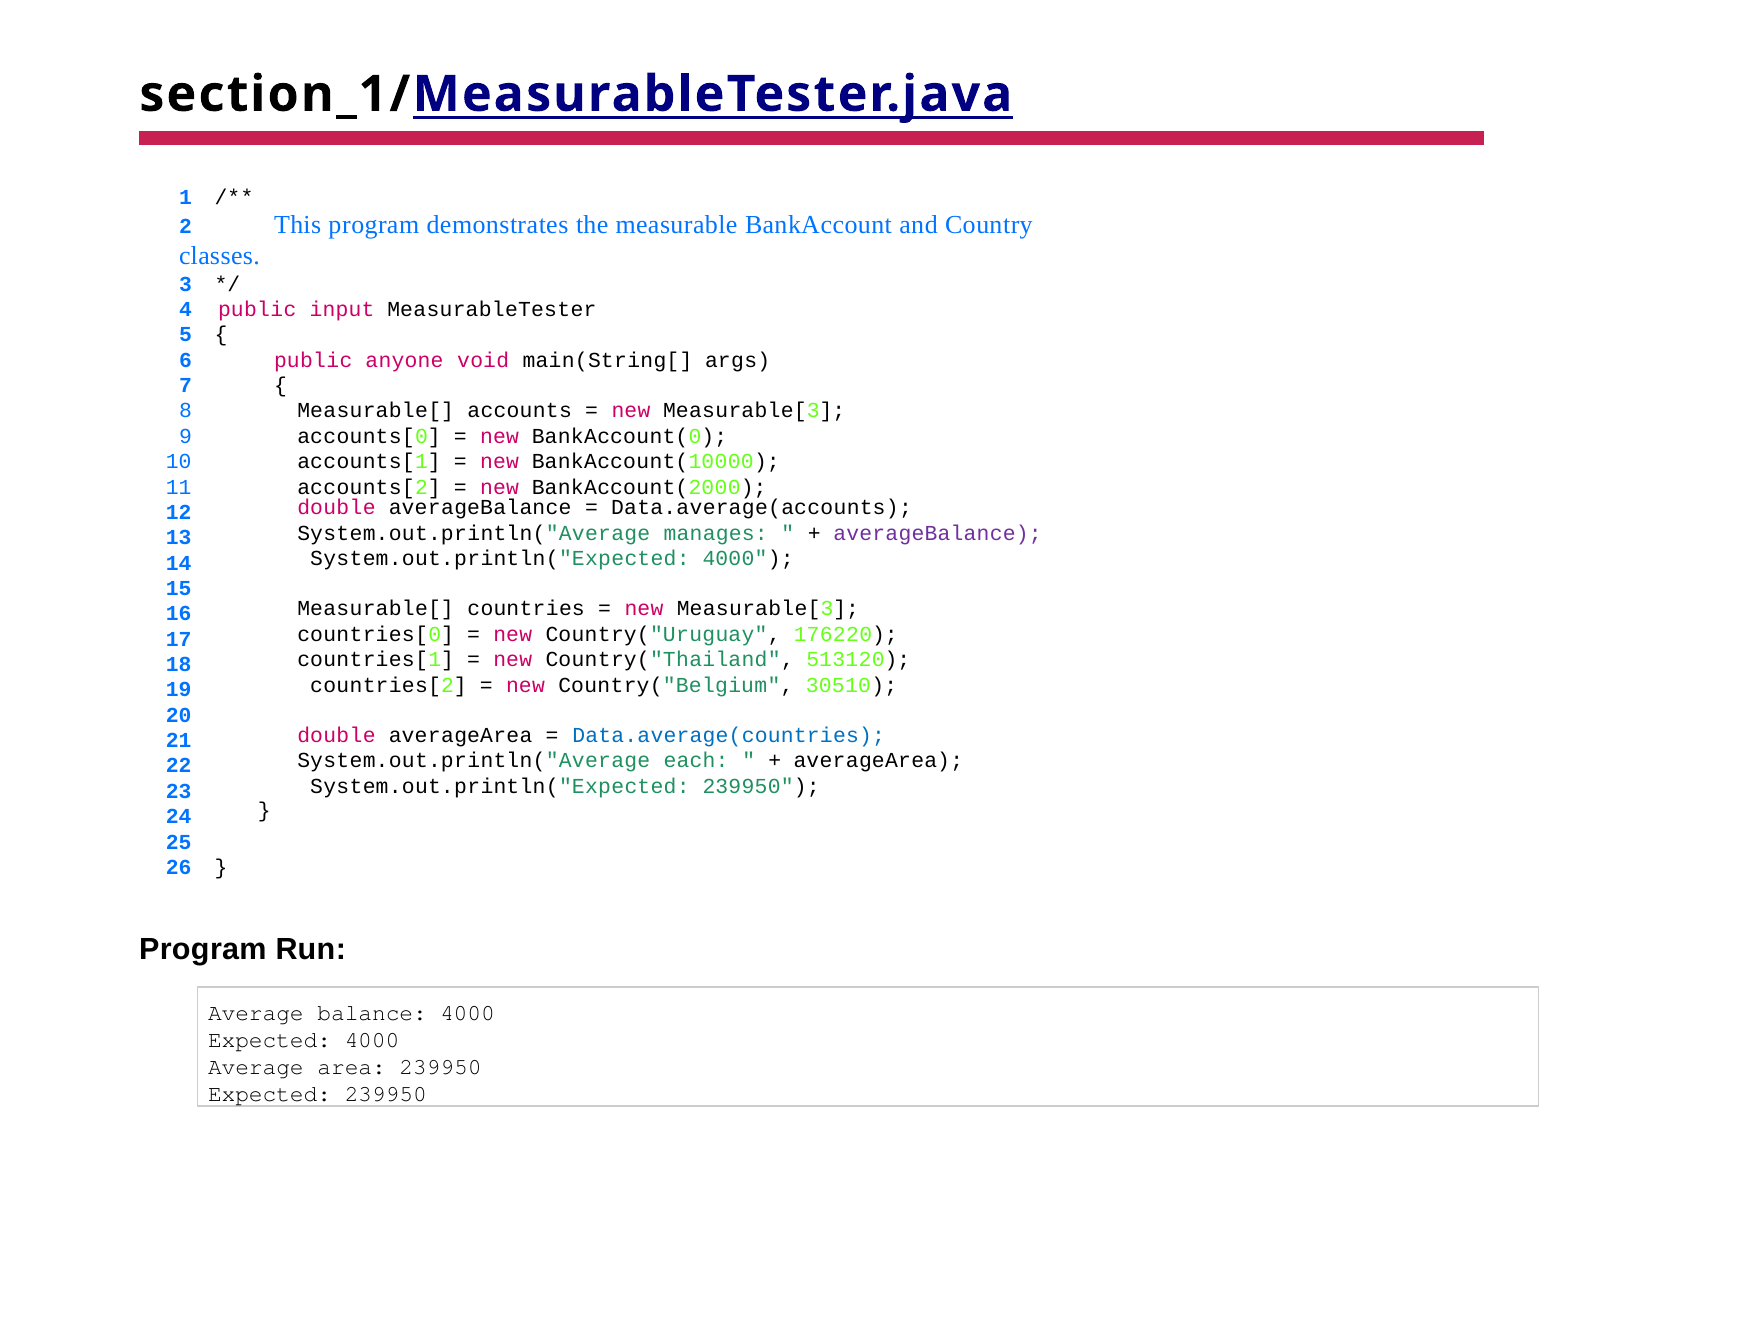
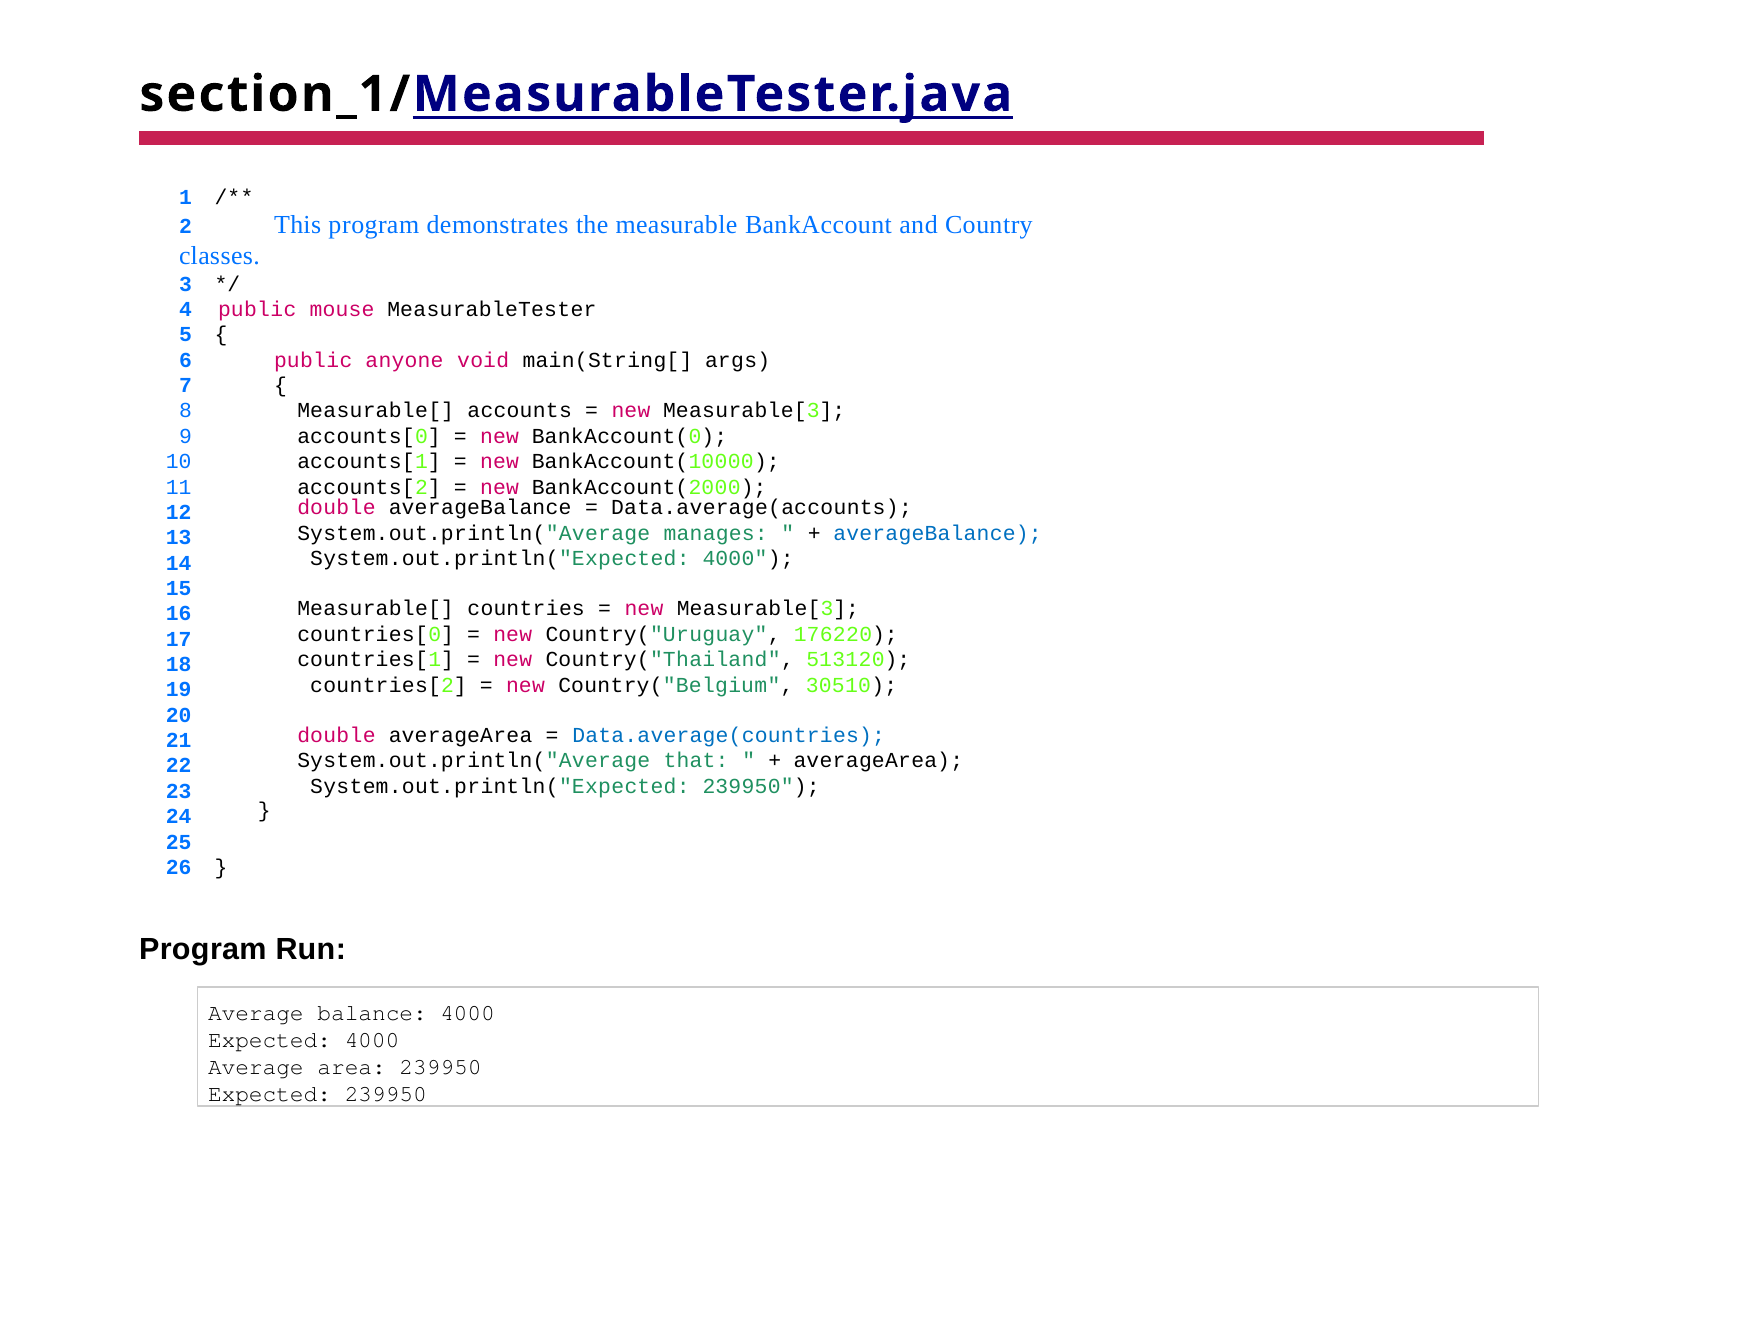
input: input -> mouse (342, 309)
averageBalance colour: purple -> blue (938, 533)
each: each -> that (696, 761)
